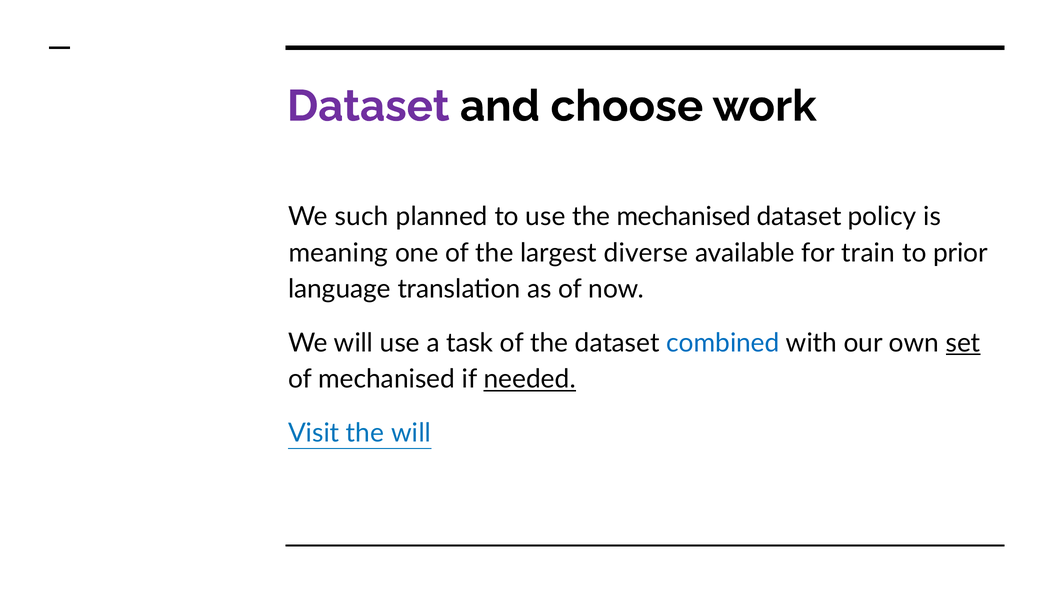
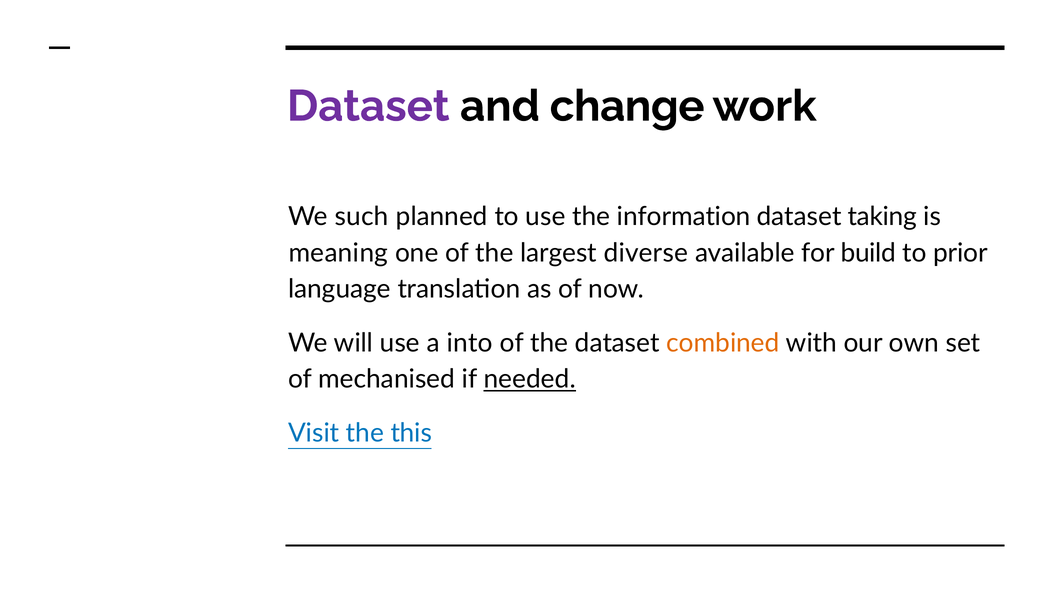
choose: choose -> change (627, 106)
the mechanised: mechanised -> information (684, 217)
policy: policy -> taking (882, 217)
train: train -> build (868, 253)
task: task -> into (470, 343)
combined colour: blue -> orange (723, 343)
set underline: present -> none (963, 343)
the will: will -> this (411, 433)
